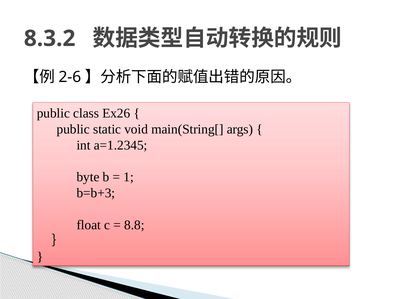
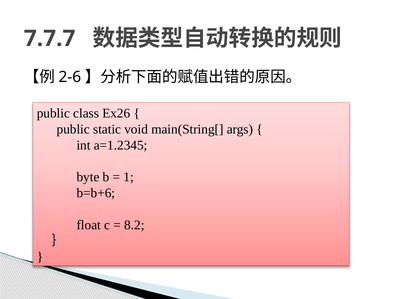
8.3.2: 8.3.2 -> 7.7.7 (50, 38)
b=b+3: b=b+3 -> b=b+6 (96, 193)
8.8: 8.8 -> 8.2 (134, 225)
